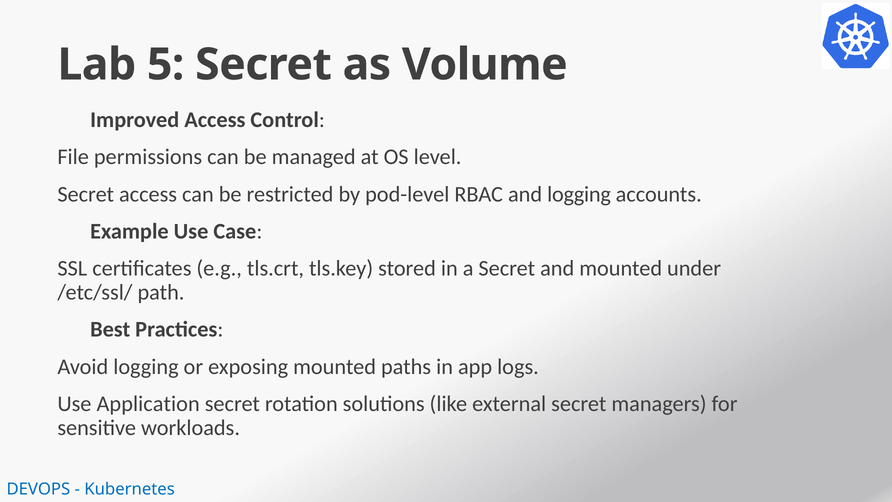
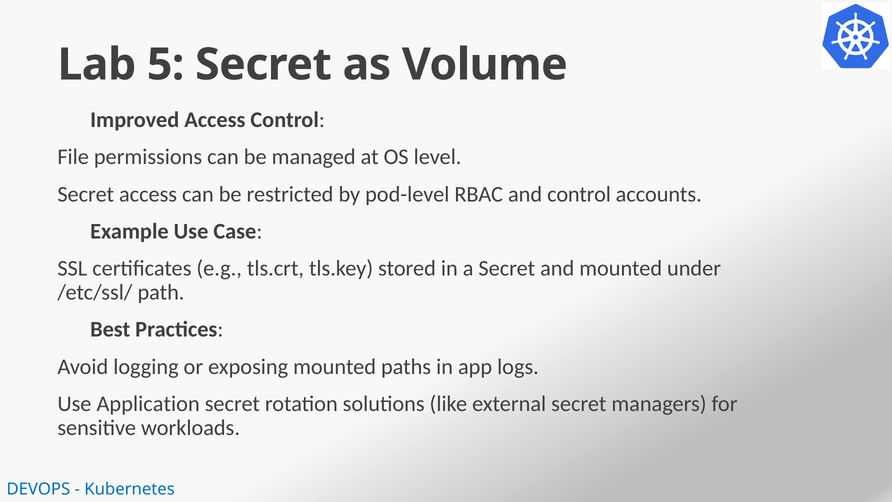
and logging: logging -> control (579, 194)
